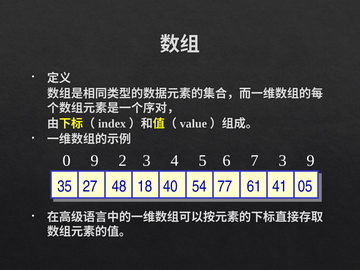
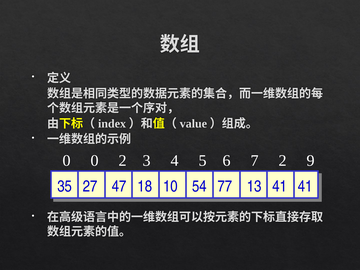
0 9: 9 -> 0 (95, 161)
7 3: 3 -> 2 (283, 161)
48: 48 -> 47 (119, 186)
40: 40 -> 10 (170, 186)
61: 61 -> 13 (254, 186)
41 05: 05 -> 41 (305, 186)
